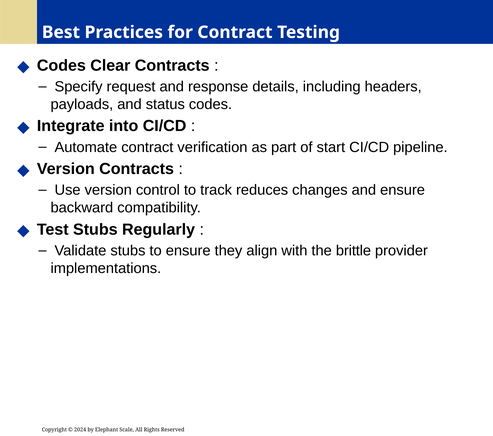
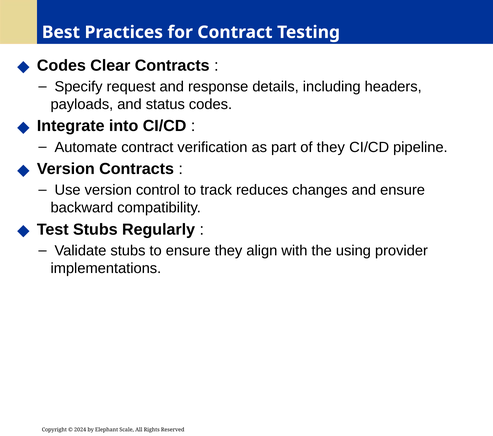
of start: start -> they (331, 147)
brittle: brittle -> using (353, 251)
